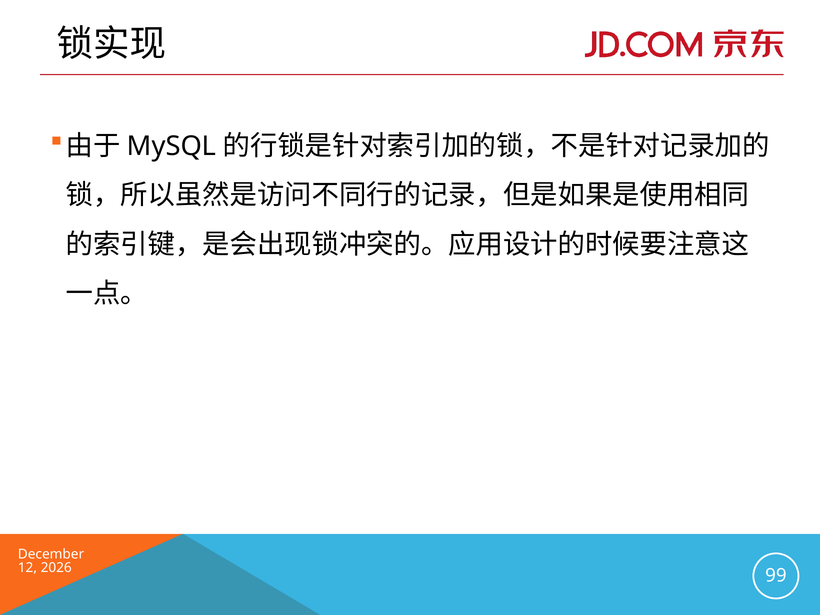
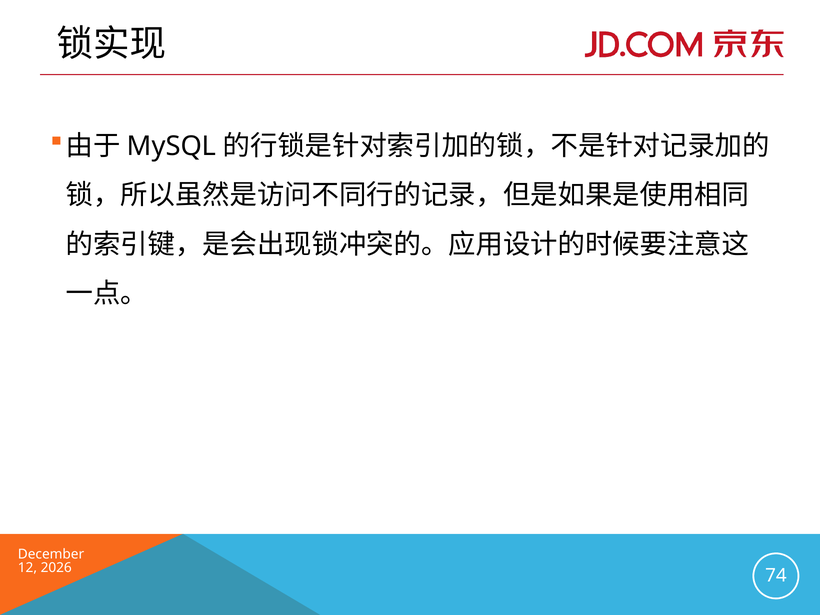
99: 99 -> 74 (776, 576)
